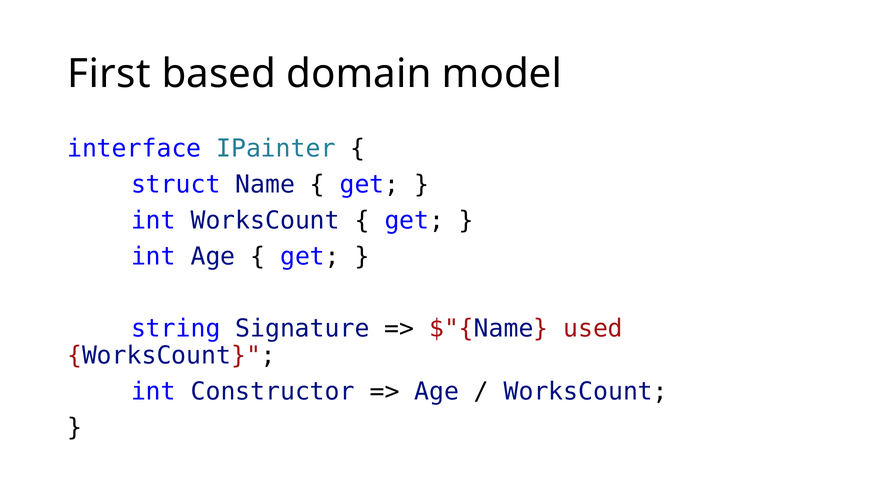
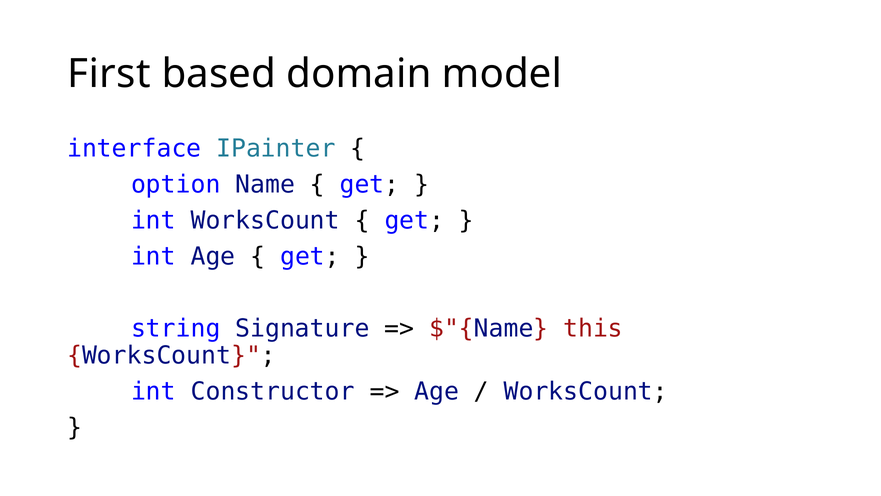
struct: struct -> option (176, 184)
used: used -> this (593, 328)
